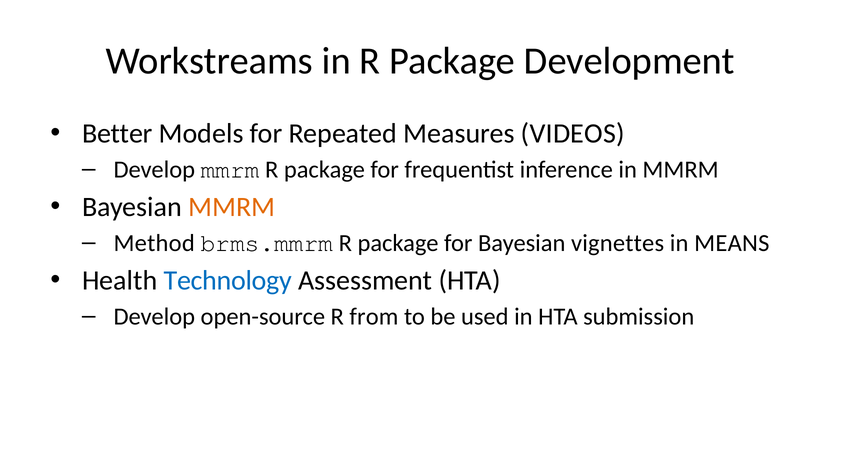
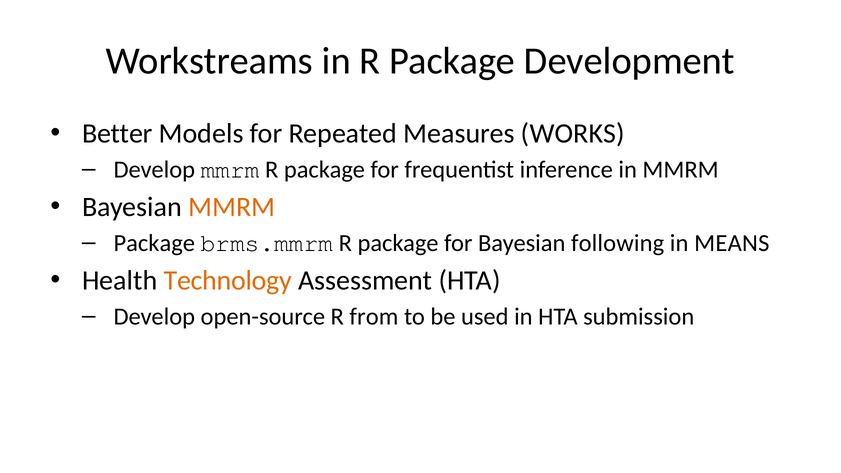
VIDEOS: VIDEOS -> WORKS (573, 133)
Method: Method -> Package (154, 243)
vignettes: vignettes -> following (618, 243)
Technology colour: blue -> orange (228, 281)
